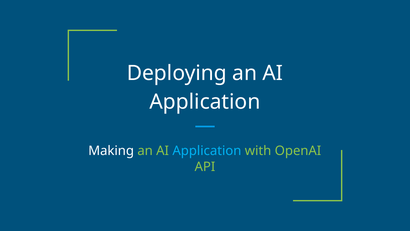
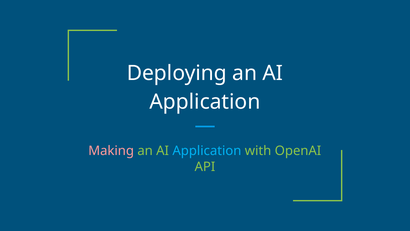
Making colour: white -> pink (111, 151)
